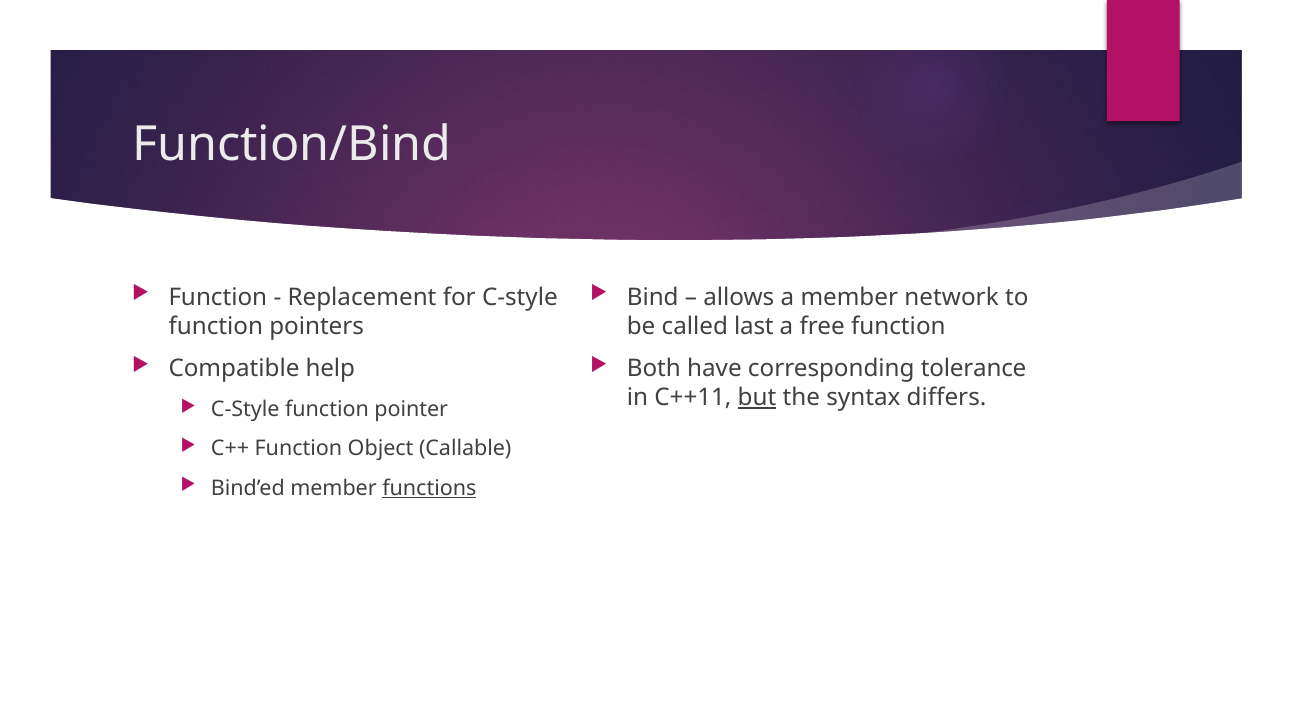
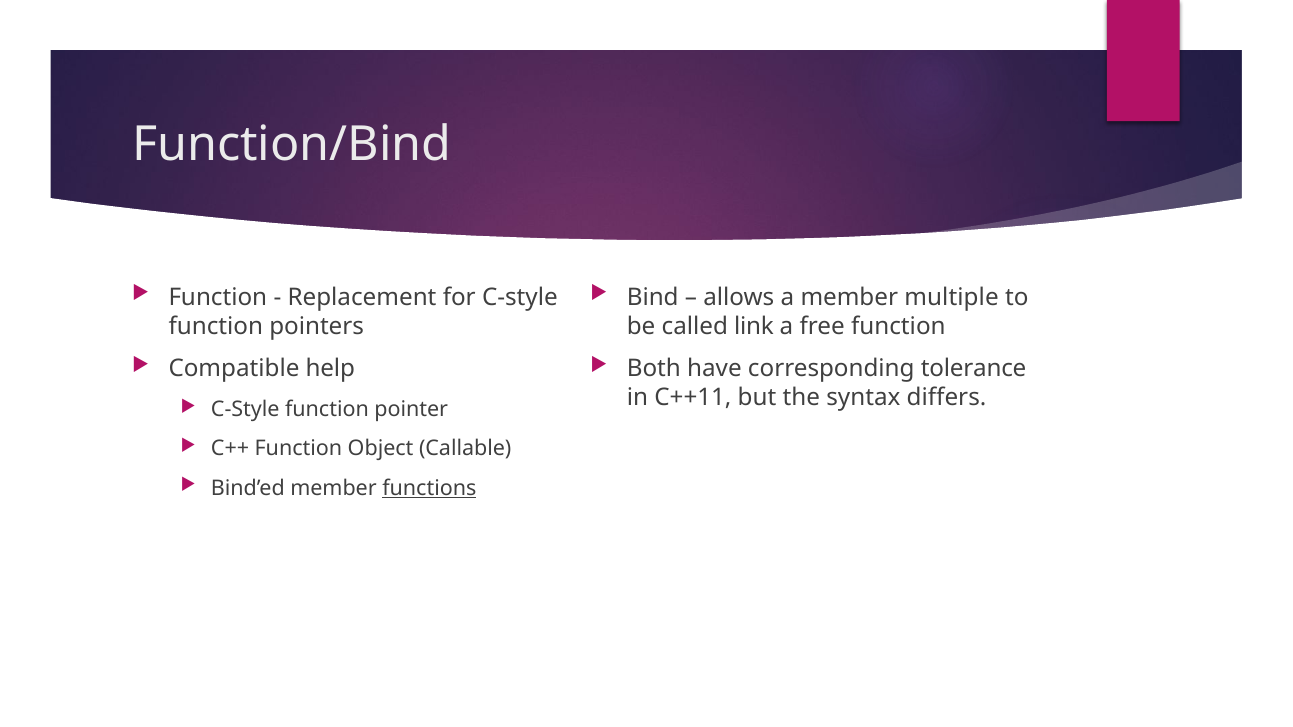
network: network -> multiple (952, 297)
last: last -> link (754, 326)
but underline: present -> none (757, 398)
